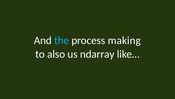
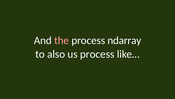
the colour: light blue -> pink (62, 40)
making: making -> ndarray (124, 40)
us ndarray: ndarray -> process (97, 54)
